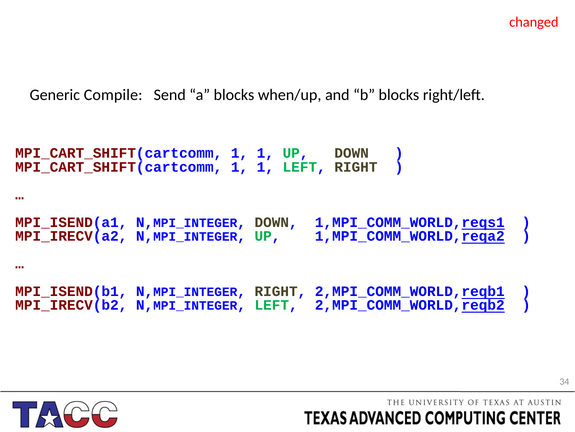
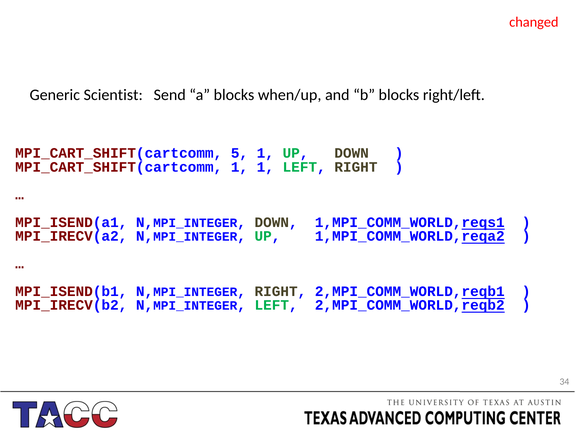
Compile: Compile -> Scientist (113, 95)
1: 1 -> 5 (239, 153)
